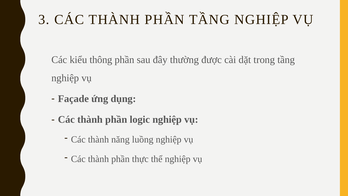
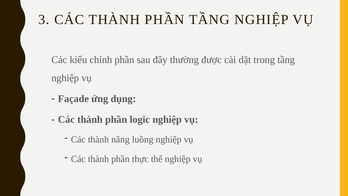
thông: thông -> chính (101, 60)
